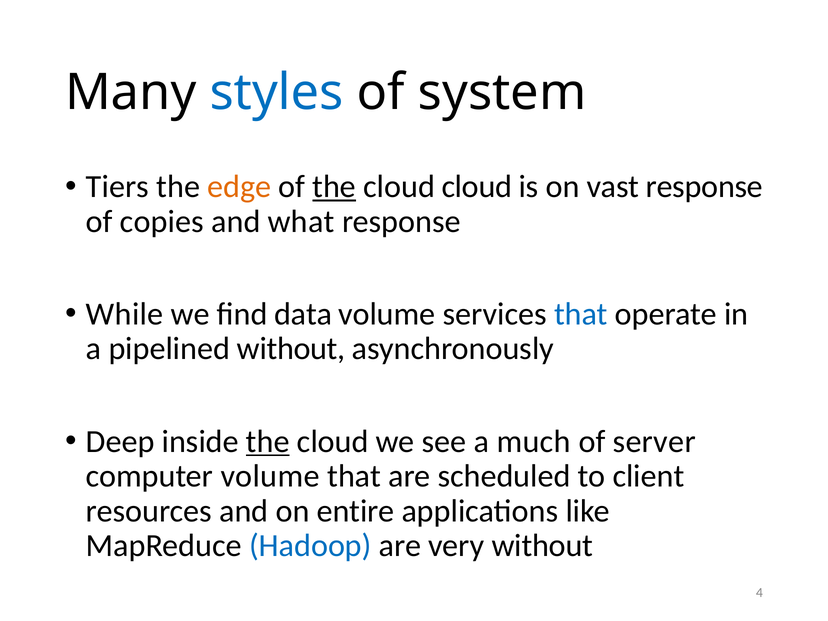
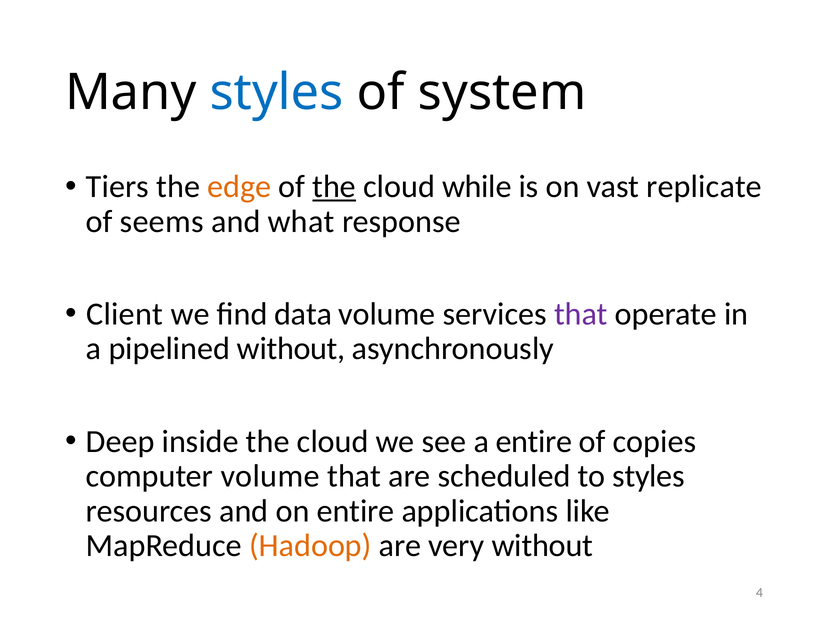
cloud cloud: cloud -> while (477, 187)
vast response: response -> replicate (704, 187)
copies: copies -> seems (162, 221)
While: While -> Client (125, 314)
that colour: blue -> purple (581, 314)
the underline: present -> none (268, 441)
a much: much -> entire (534, 441)
server: server -> copies (654, 441)
to client: client -> styles (649, 476)
Hadoop colour: blue -> orange (310, 546)
